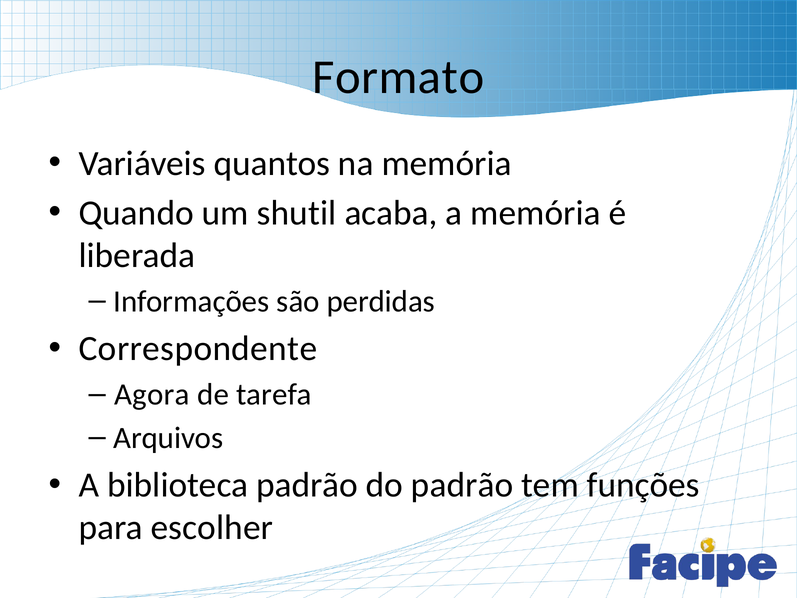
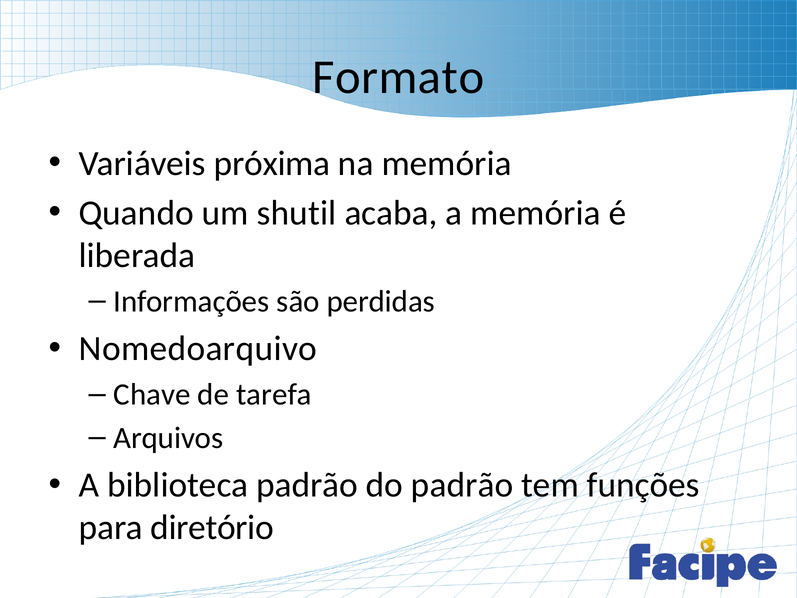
quantos: quantos -> próxima (272, 163)
Correspondente: Correspondente -> Nomedoarquivo (198, 349)
Agora: Agora -> Chave (152, 394)
escolher: escolher -> diretório (212, 528)
